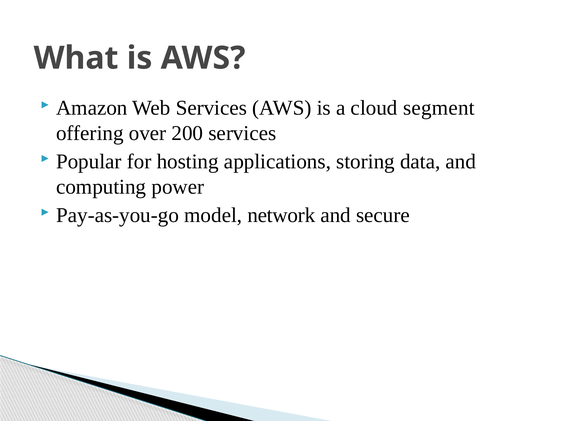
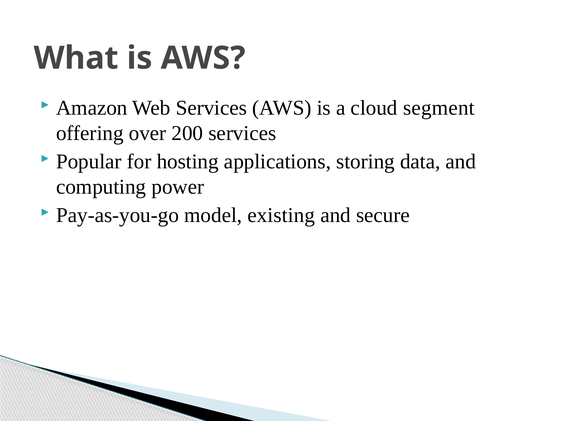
network: network -> existing (281, 215)
